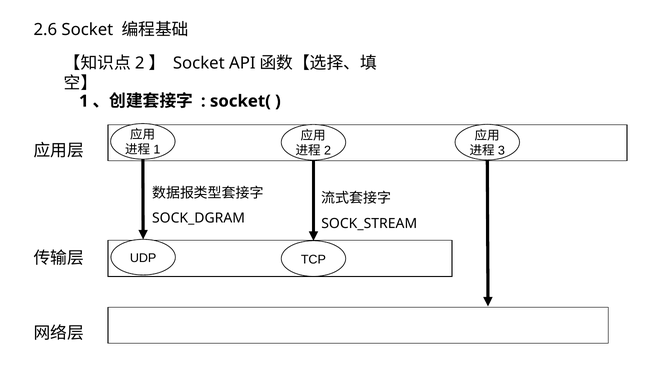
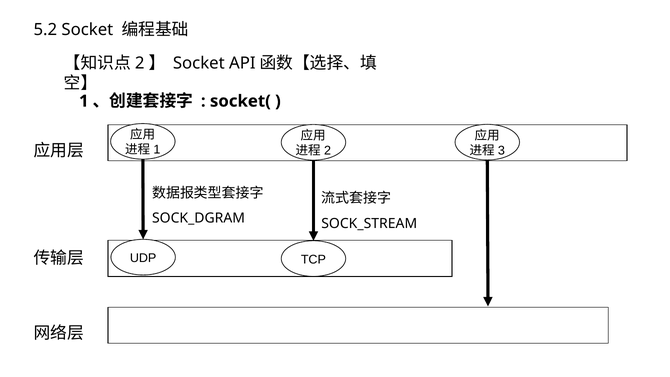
2.6: 2.6 -> 5.2 (45, 30)
